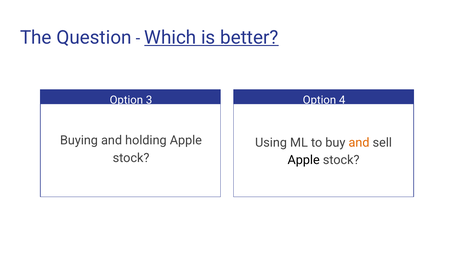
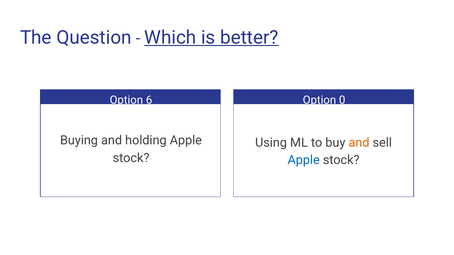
3: 3 -> 6 (149, 100)
4: 4 -> 0 (342, 100)
Apple colour: black -> blue (304, 160)
